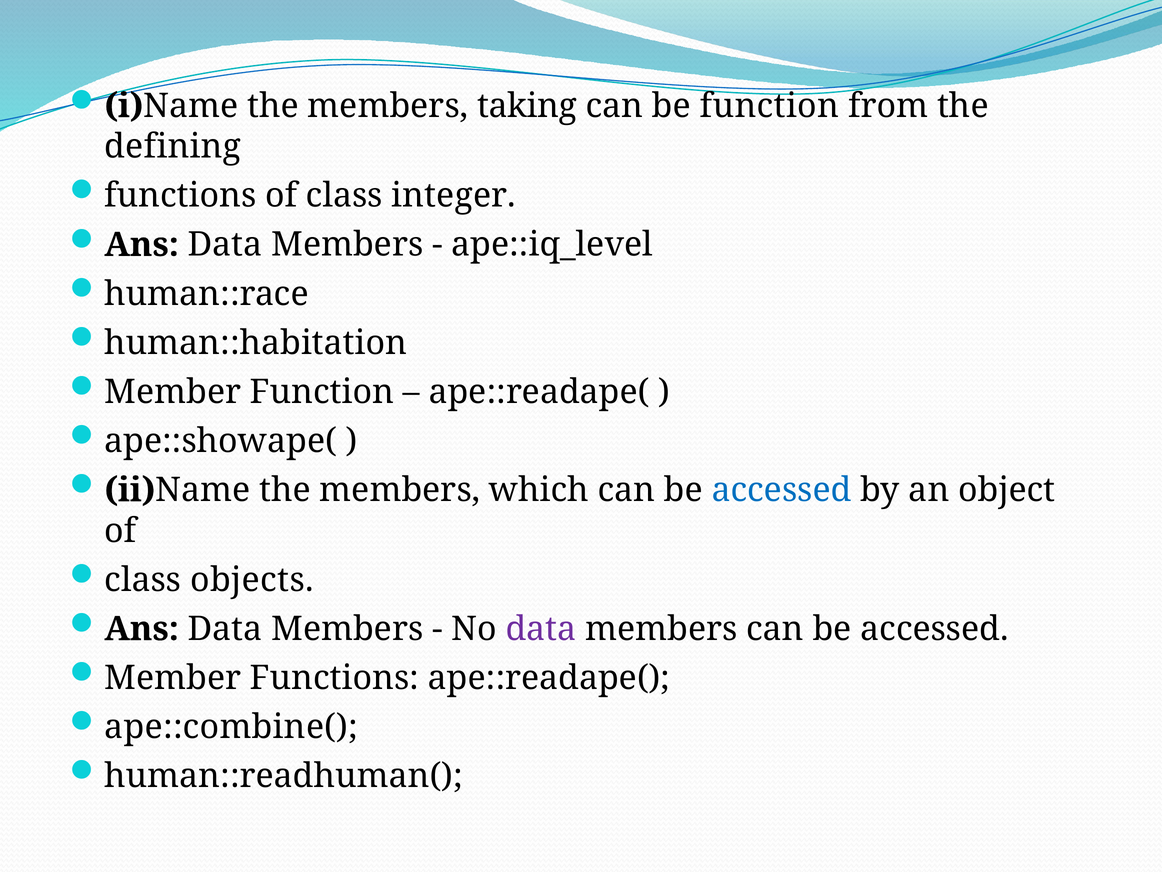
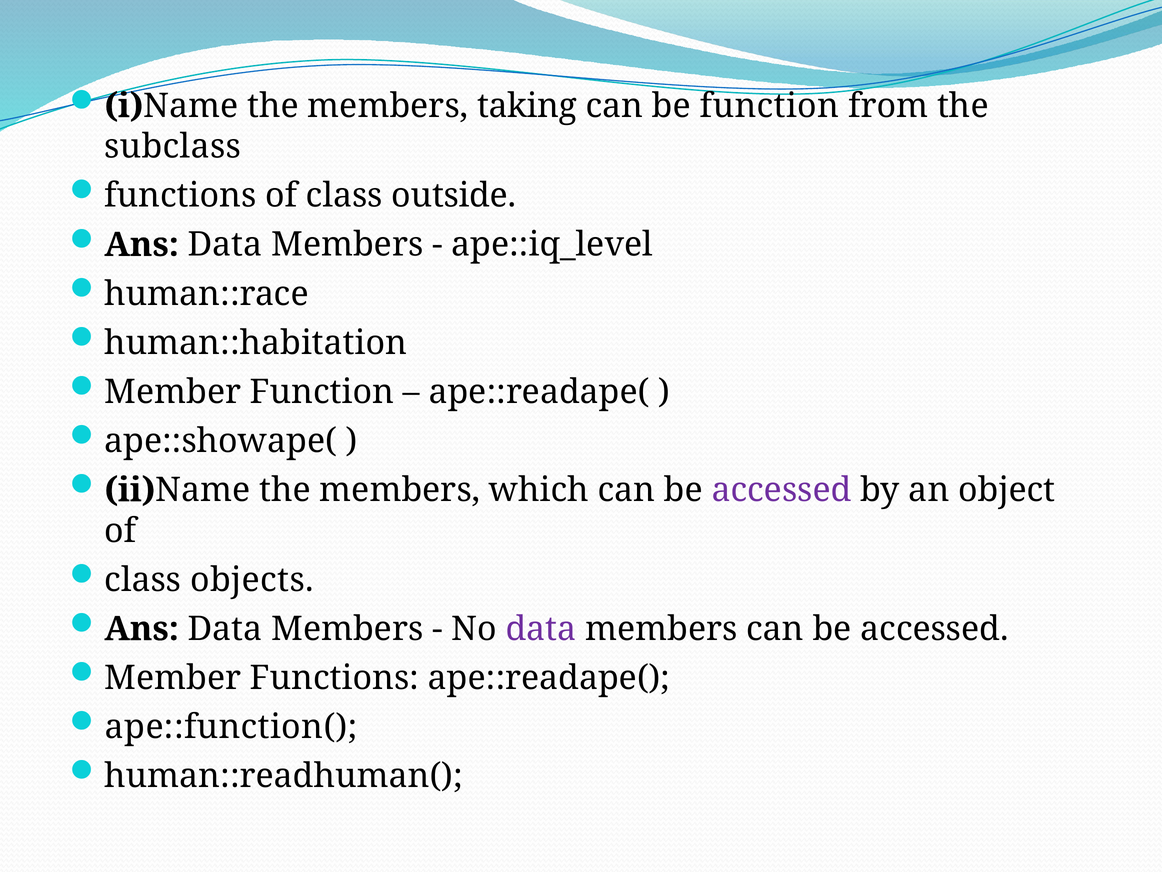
defining: defining -> subclass (173, 147)
integer: integer -> outside (454, 196)
accessed colour: blue -> purple (782, 490)
ape::combine(: ape::combine( -> ape::function( (231, 727)
